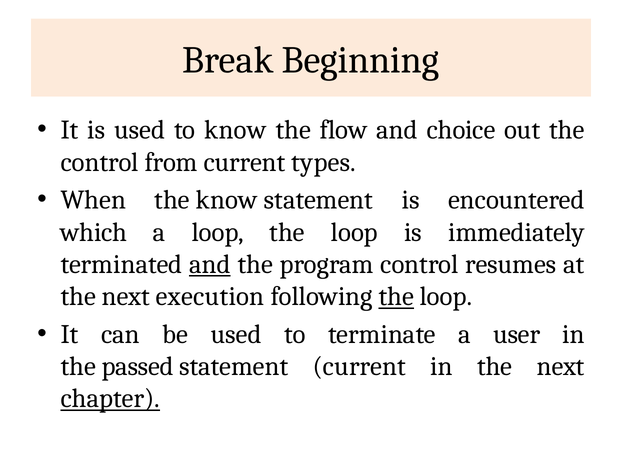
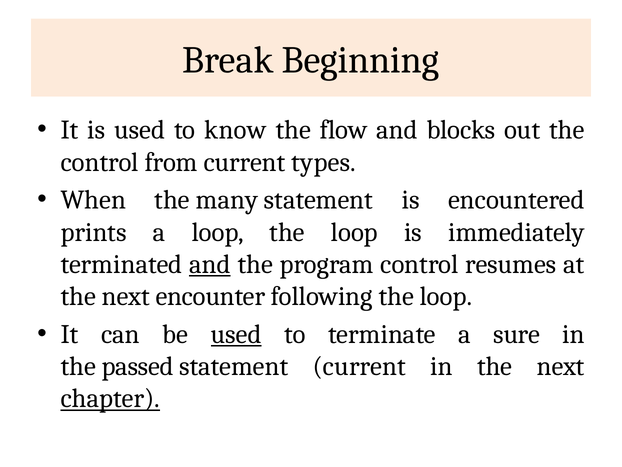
choice: choice -> blocks (461, 130)
the know: know -> many (227, 200)
which: which -> prints (94, 232)
execution: execution -> encounter (210, 296)
the underline: present -> none (396, 296)
used underline: none -> present (236, 334)
user: user -> sure (517, 334)
